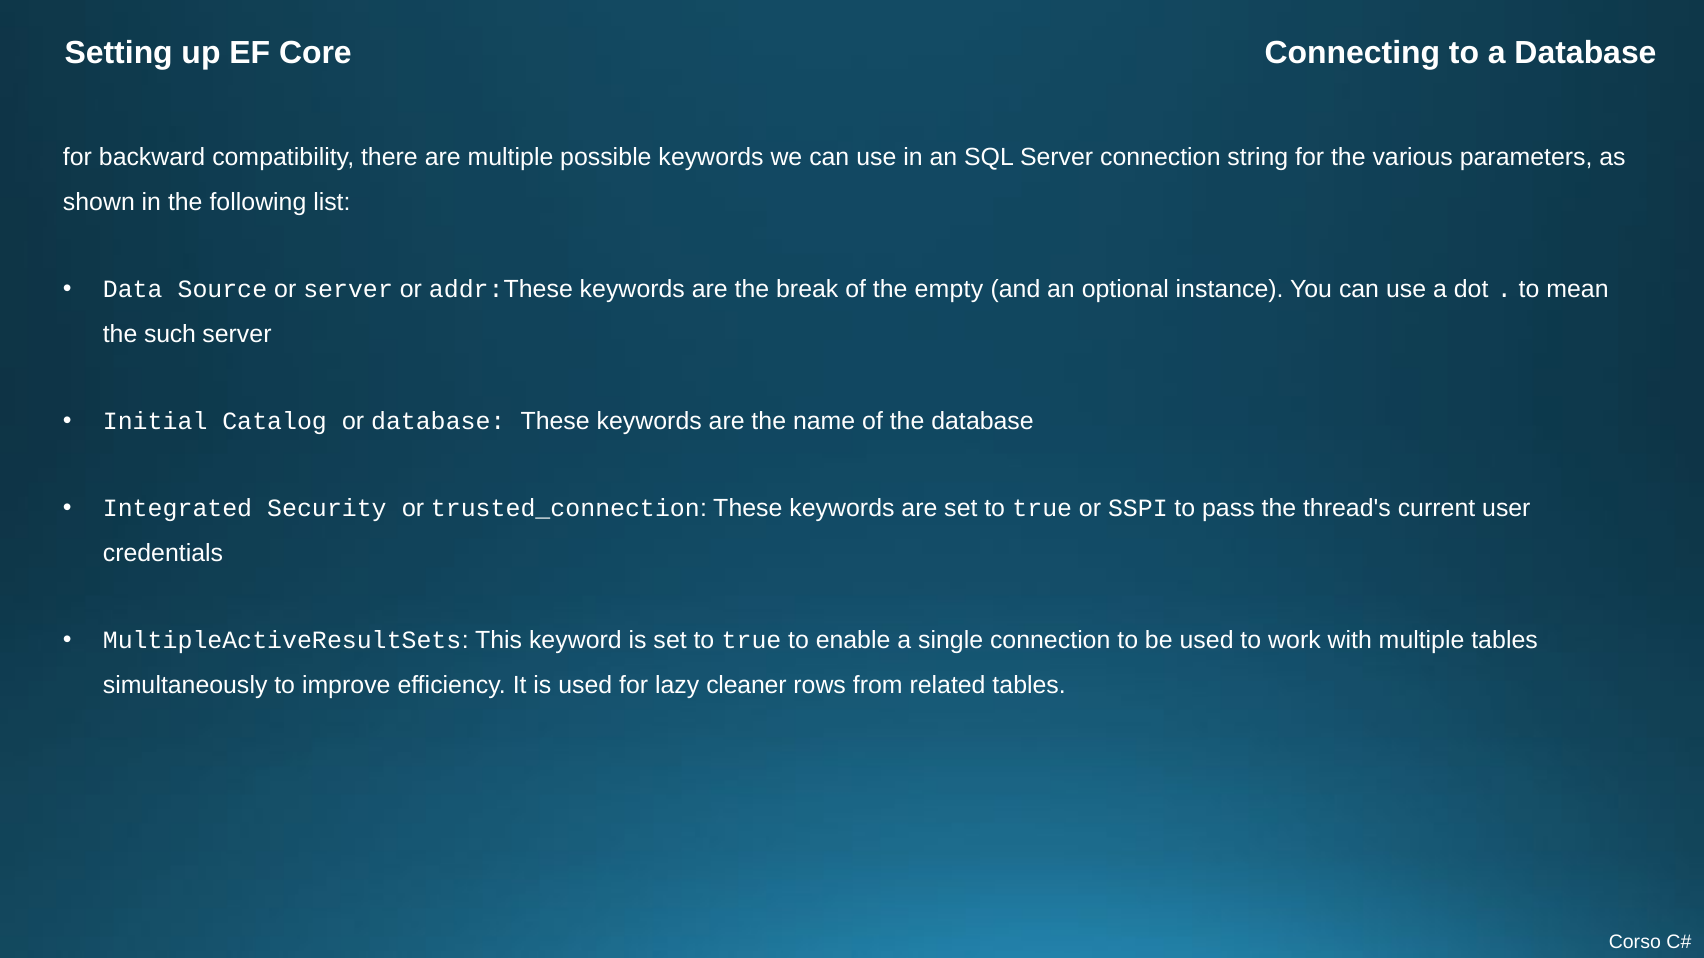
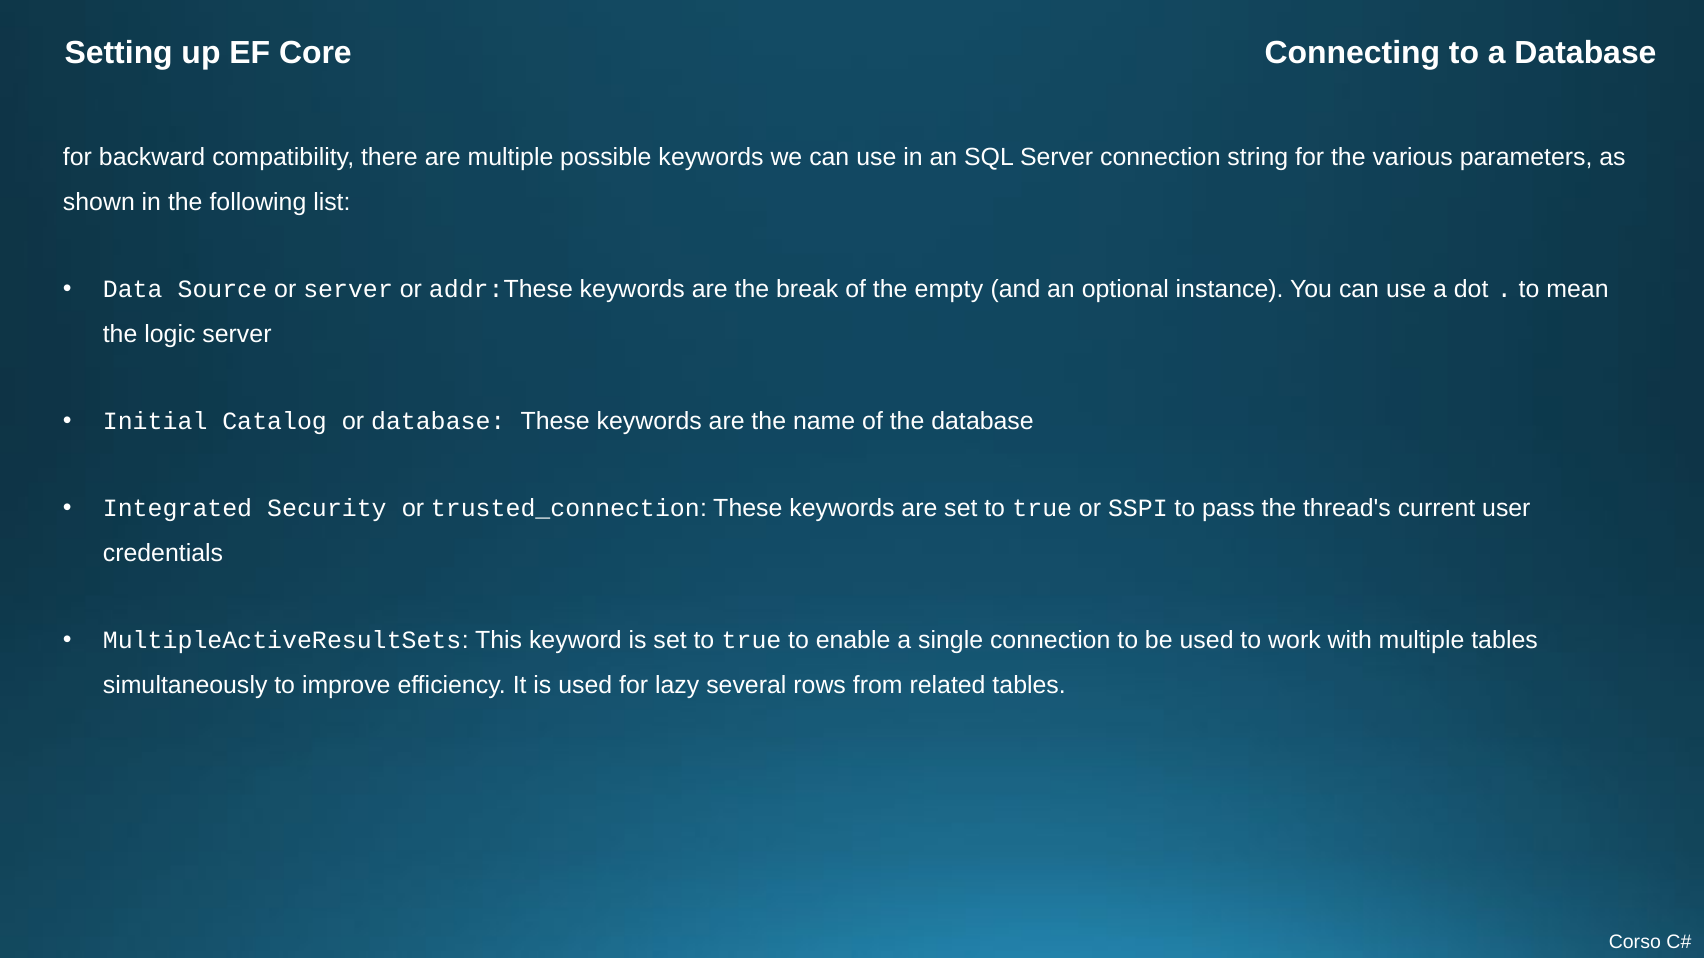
such: such -> logic (170, 334)
cleaner: cleaner -> several (746, 686)
